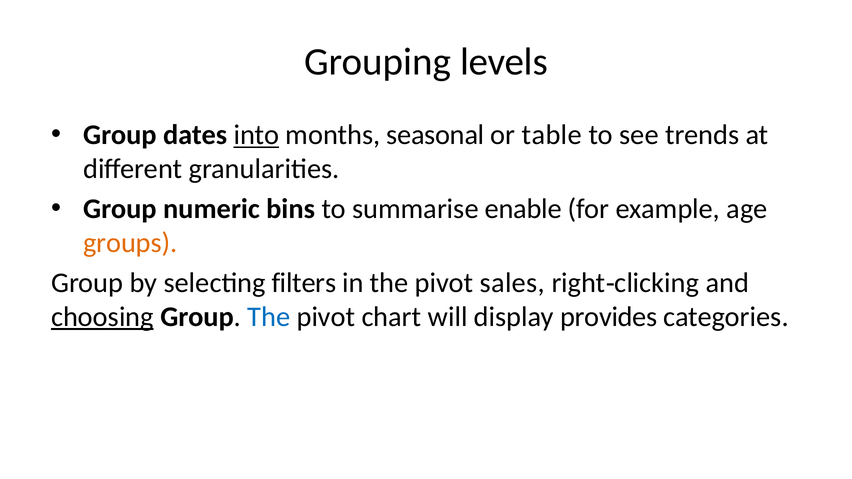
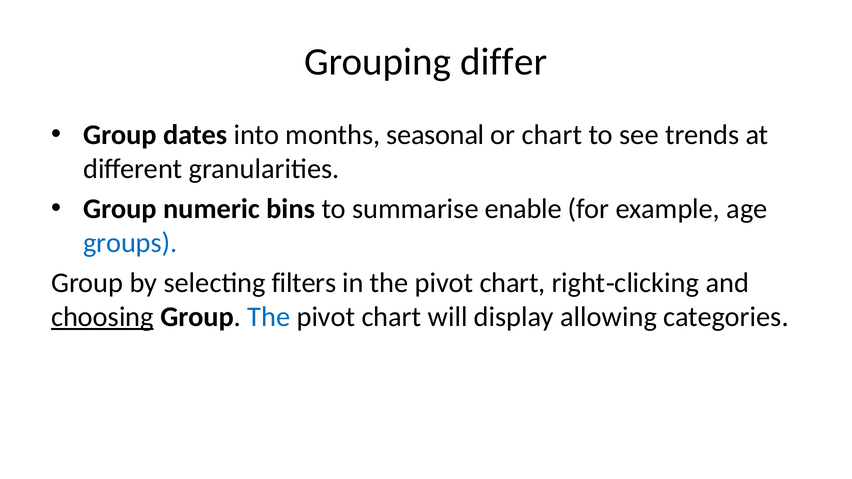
levels: levels -> differ (504, 62)
into underline: present -> none (256, 135)
or table: table -> chart (552, 135)
groups colour: orange -> blue (130, 243)
in the pivot sales: sales -> chart (513, 283)
provides: provides -> allowing (609, 317)
